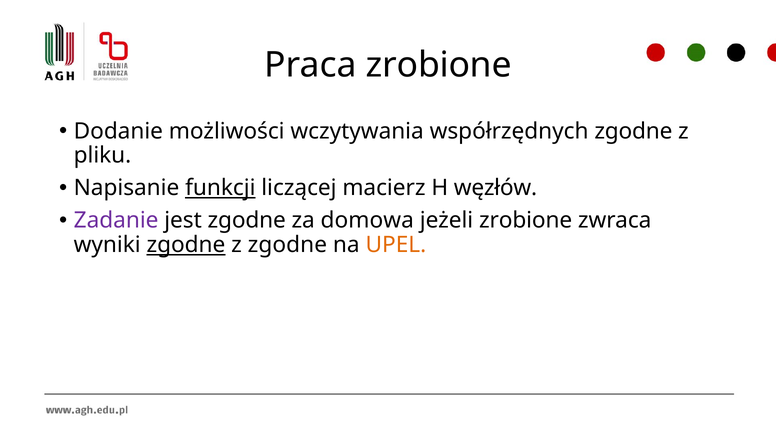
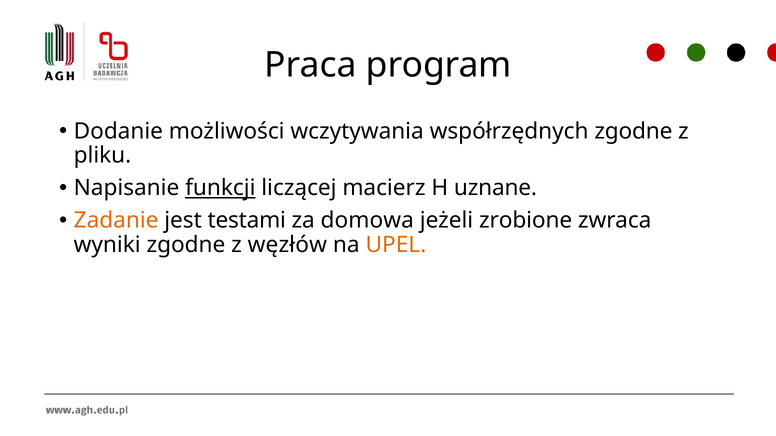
Praca zrobione: zrobione -> program (439, 65)
węzłów: węzłów -> uznane (495, 188)
Zadanie colour: purple -> orange (116, 221)
jest zgodne: zgodne -> testami (247, 221)
zgodne underline: present -> none (186, 245)
z zgodne: zgodne -> węzłów (287, 245)
